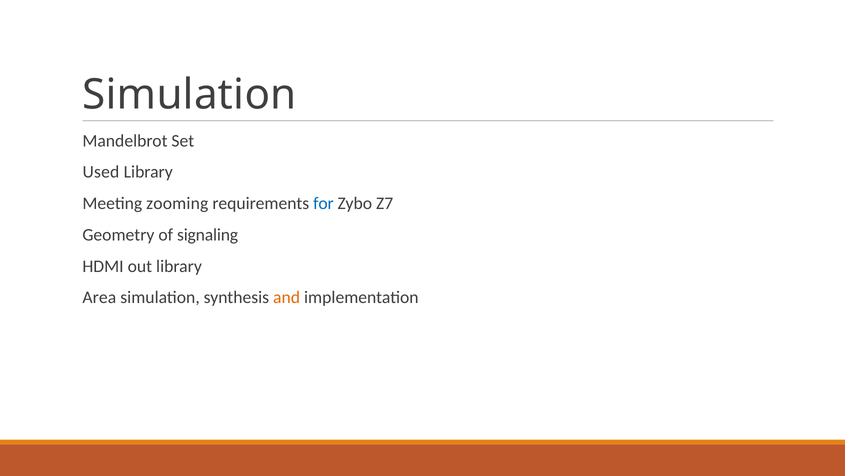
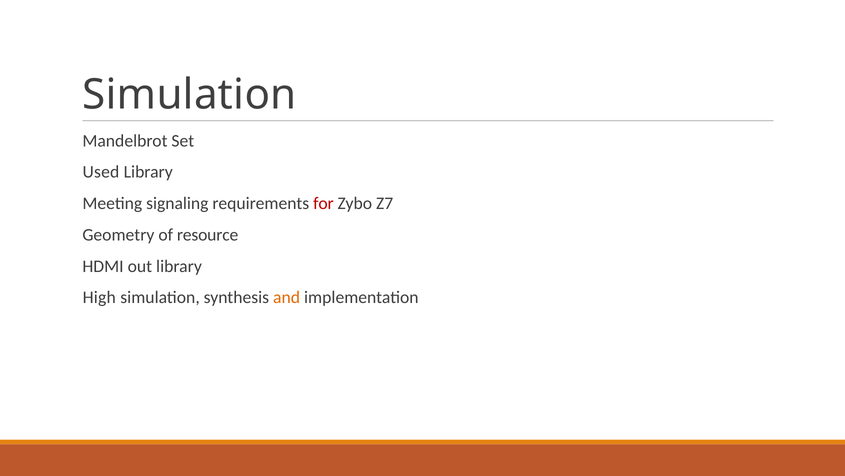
zooming: zooming -> signaling (177, 203)
for colour: blue -> red (323, 203)
signaling: signaling -> resource (208, 235)
Area: Area -> High (99, 297)
